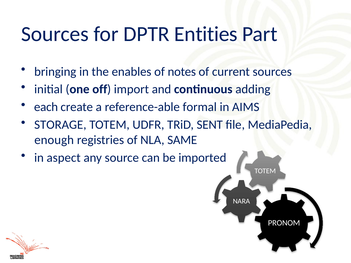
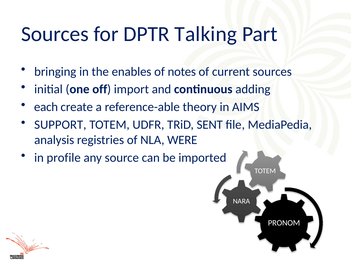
Entities: Entities -> Talking (206, 34)
formal: formal -> theory (200, 107)
STORAGE: STORAGE -> SUPPORT (60, 125)
enough: enough -> analysis (54, 140)
SAME: SAME -> WERE (182, 140)
aspect: aspect -> profile (64, 158)
